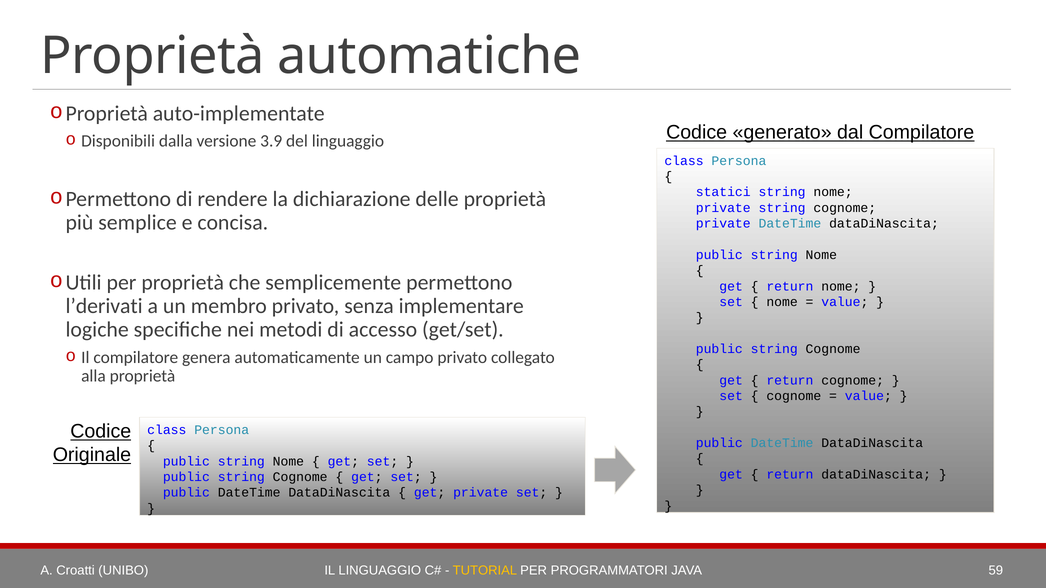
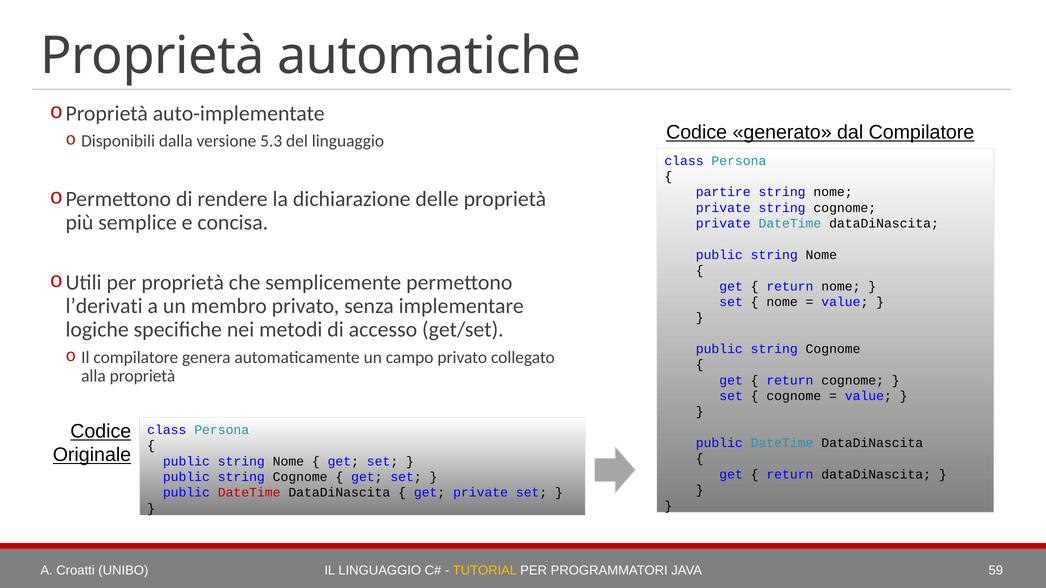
3.9: 3.9 -> 5.3 (271, 141)
statici: statici -> partire (723, 192)
DateTime colour: black -> red (249, 493)
